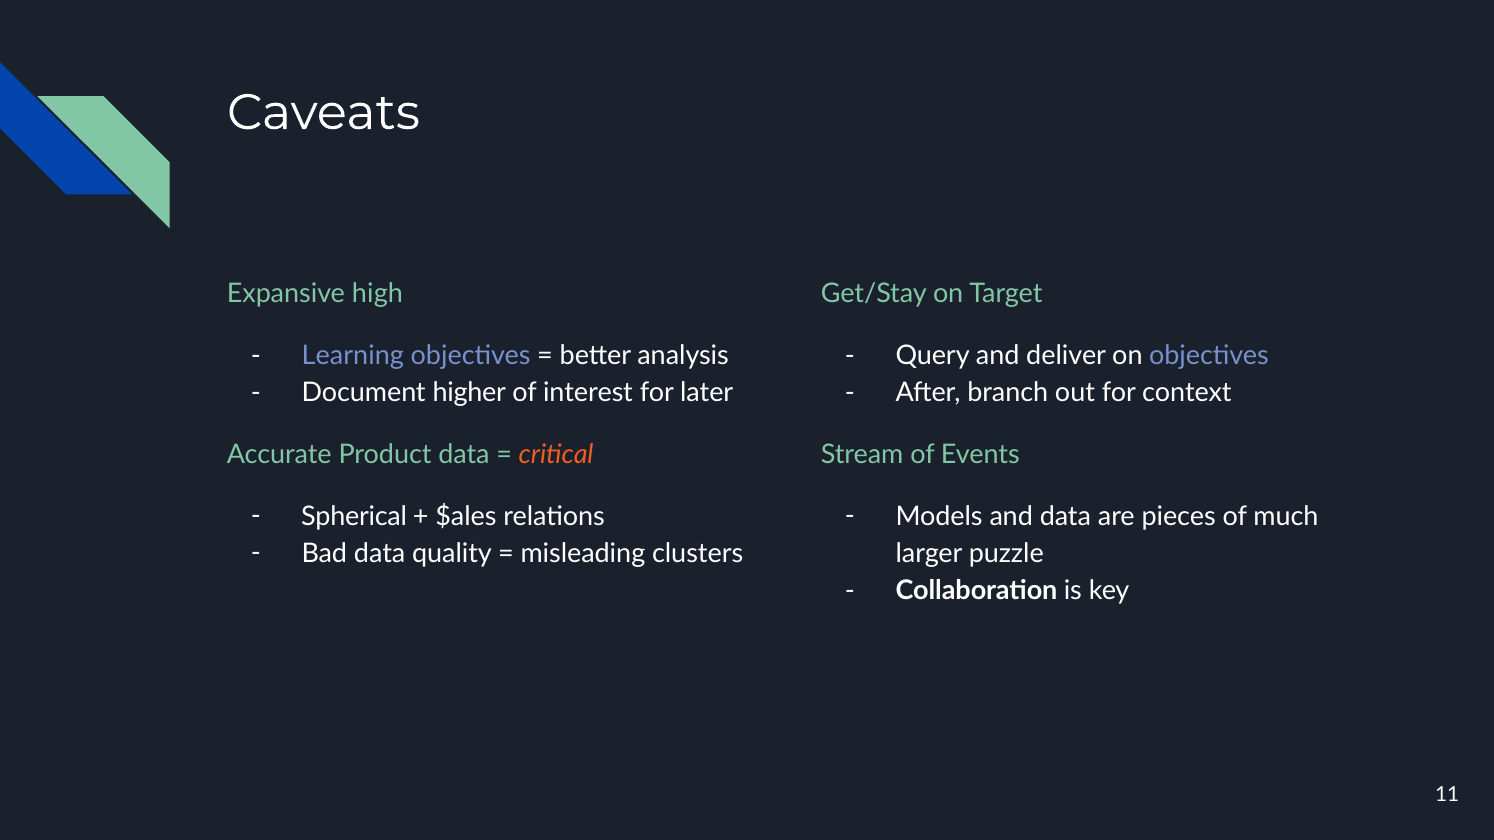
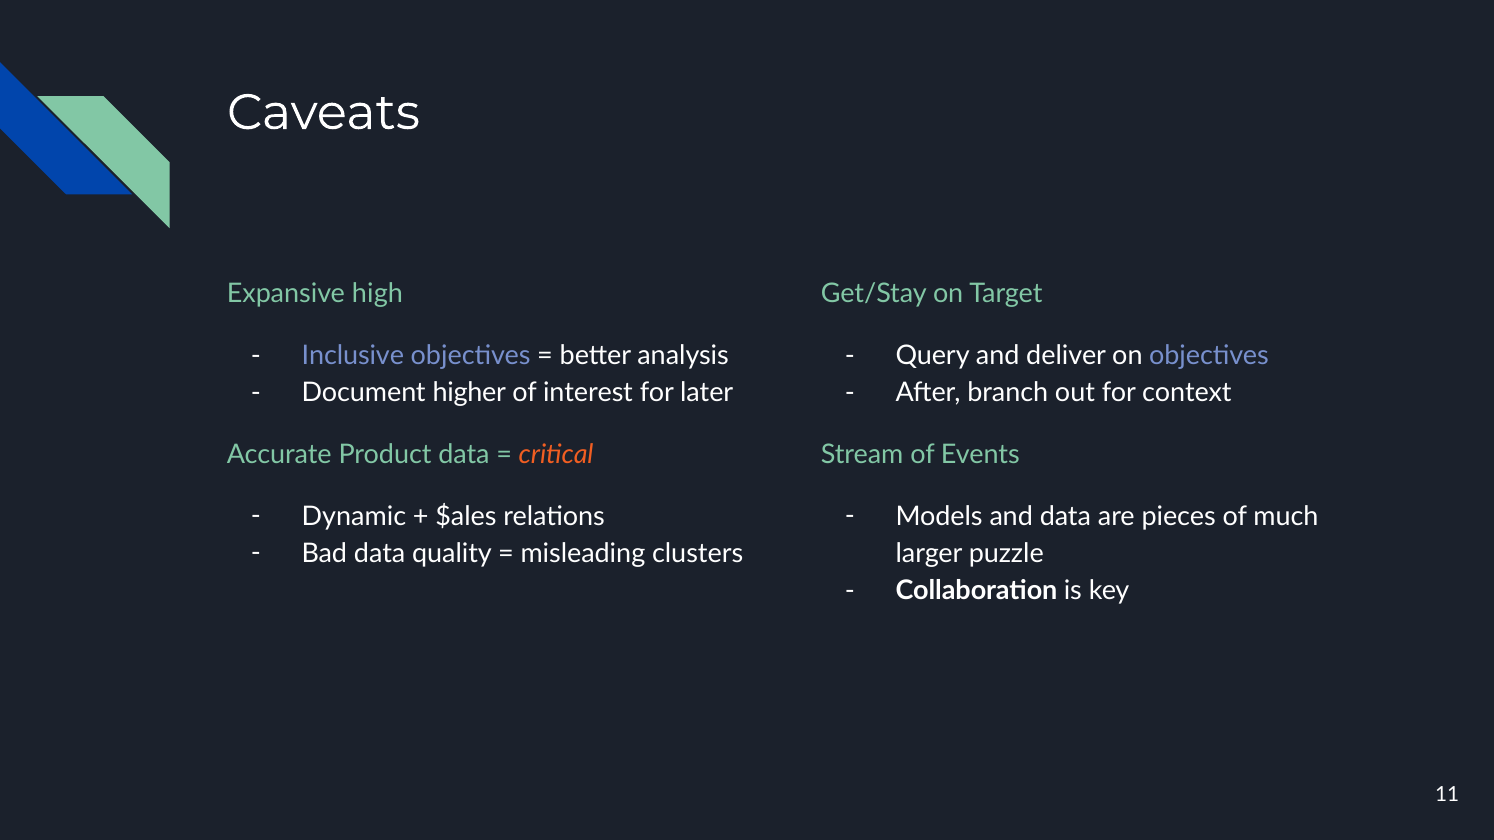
Learning: Learning -> Inclusive (353, 356)
Spherical: Spherical -> Dynamic (354, 517)
